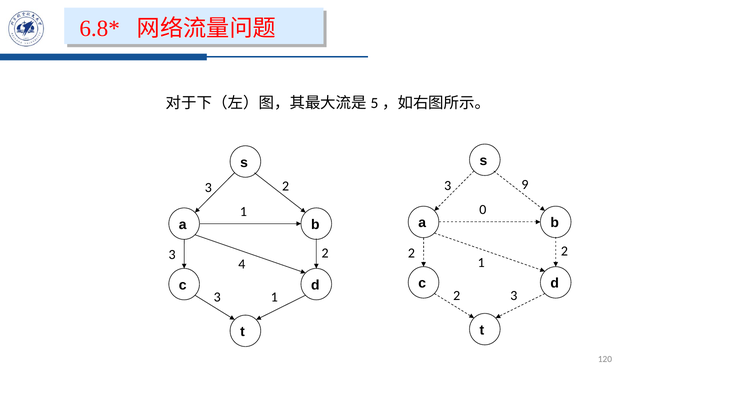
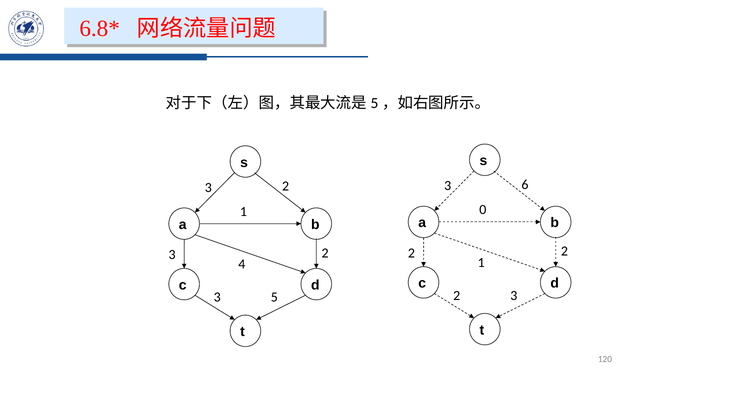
9: 9 -> 6 (525, 185)
3 1: 1 -> 5 (274, 297)
